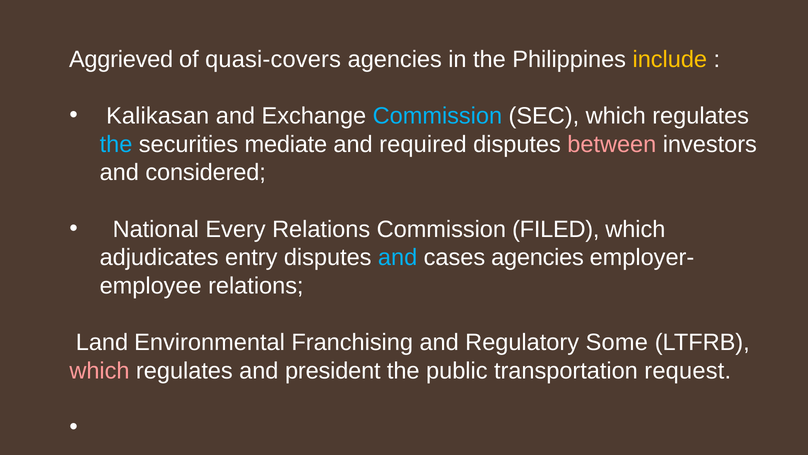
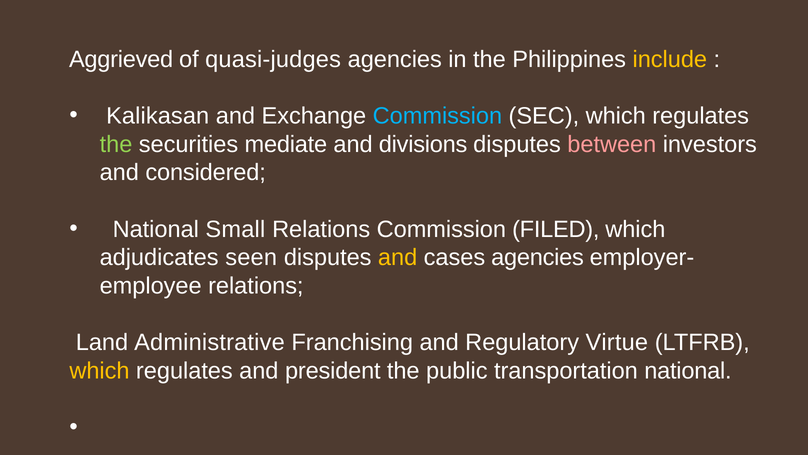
quasi-covers: quasi-covers -> quasi-judges (273, 59)
the colour: light blue -> light green (116, 144)
required: required -> divisions (423, 144)
Every: Every -> Small (235, 229)
entry: entry -> seen (251, 257)
and colour: light blue -> yellow (398, 257)
Environmental: Environmental -> Administrative (209, 342)
Some: Some -> Virtue (617, 342)
which colour: pink -> yellow (99, 370)
transportation request: request -> national (688, 370)
